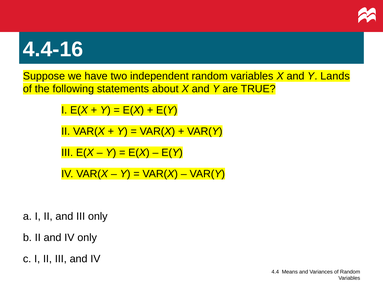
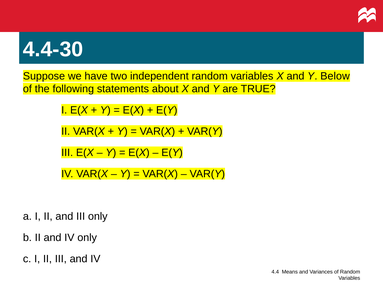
4.4-16: 4.4-16 -> 4.4-30 (53, 49)
Lands: Lands -> Below (335, 76)
